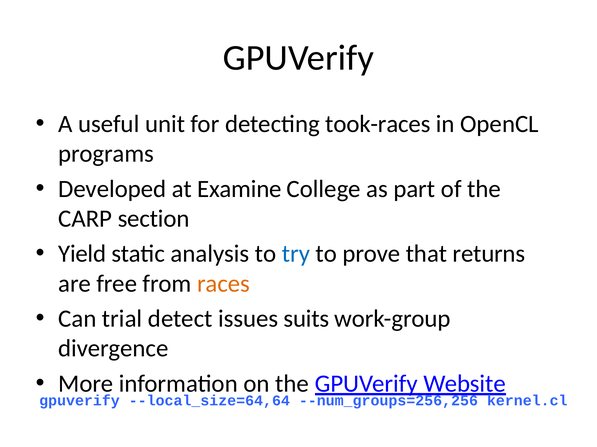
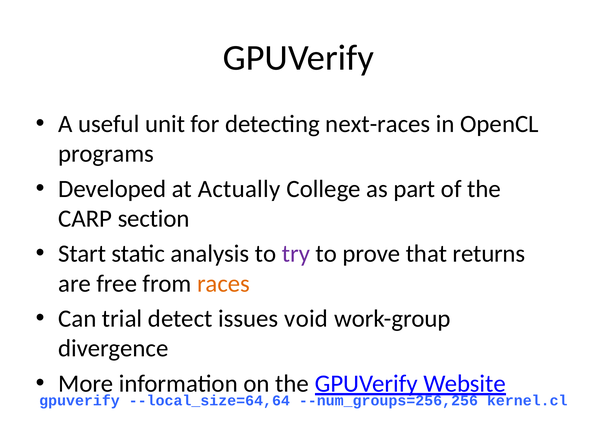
took-races: took-races -> next-races (378, 124)
Examine: Examine -> Actually (239, 189)
Yield: Yield -> Start (82, 254)
try colour: blue -> purple (296, 254)
suits: suits -> void (306, 319)
